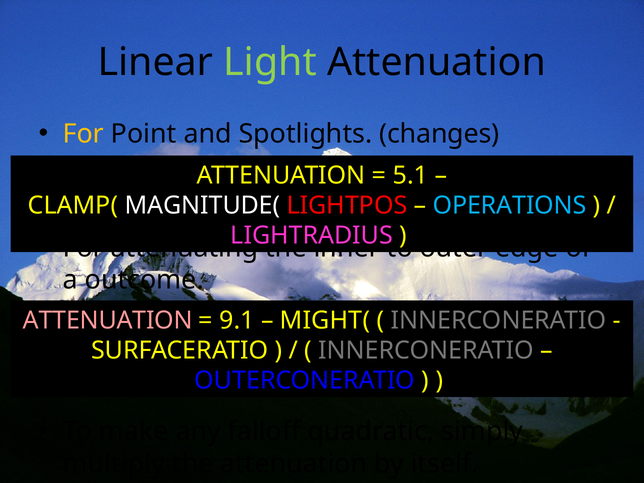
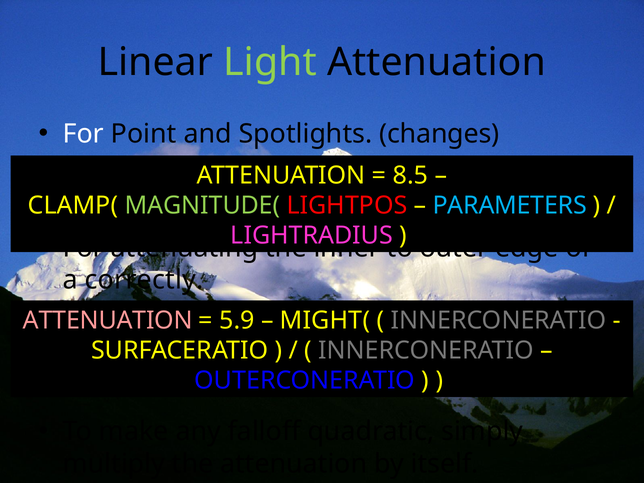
For colour: yellow -> white (83, 134)
5.1: 5.1 -> 8.5 (410, 176)
MAGNITUDE( colour: white -> light green (202, 206)
OPERATIONS: OPERATIONS -> PARAMETERS (510, 206)
outcome: outcome -> correctly (144, 280)
9.1: 9.1 -> 5.9 (237, 320)
